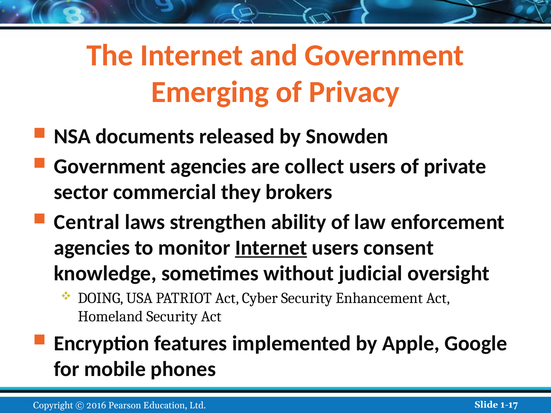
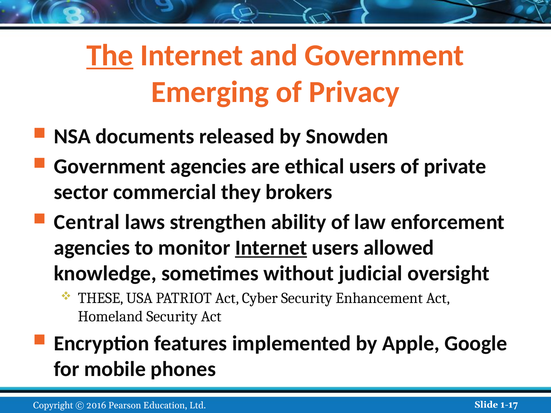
The underline: none -> present (110, 55)
collect: collect -> ethical (315, 167)
consent: consent -> allowed (399, 248)
DOING: DOING -> THESE (101, 298)
